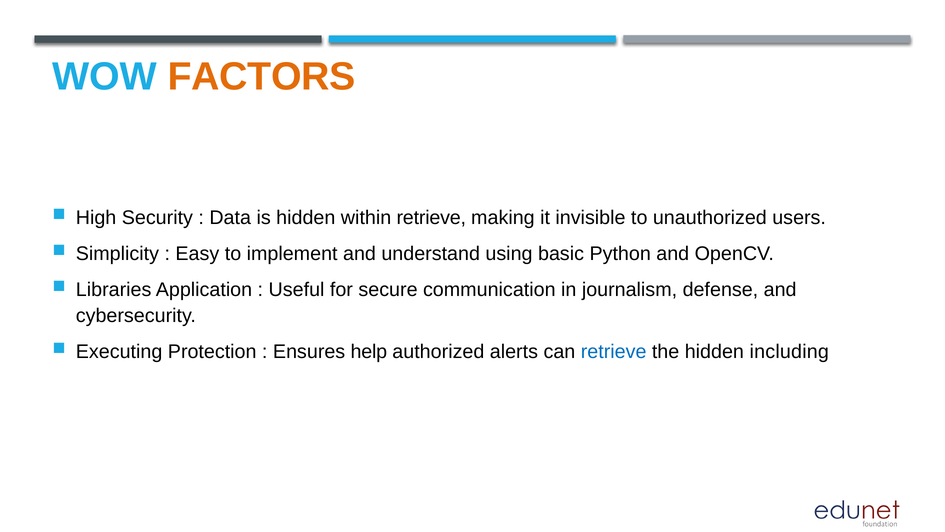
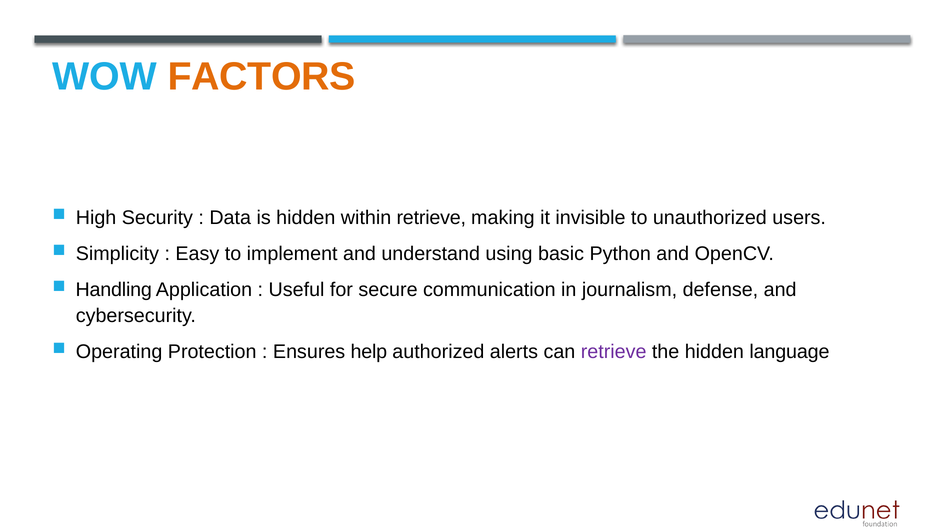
Libraries: Libraries -> Handling (114, 289)
Executing: Executing -> Operating (119, 351)
retrieve colour: blue -> purple (614, 351)
including: including -> language (789, 351)
